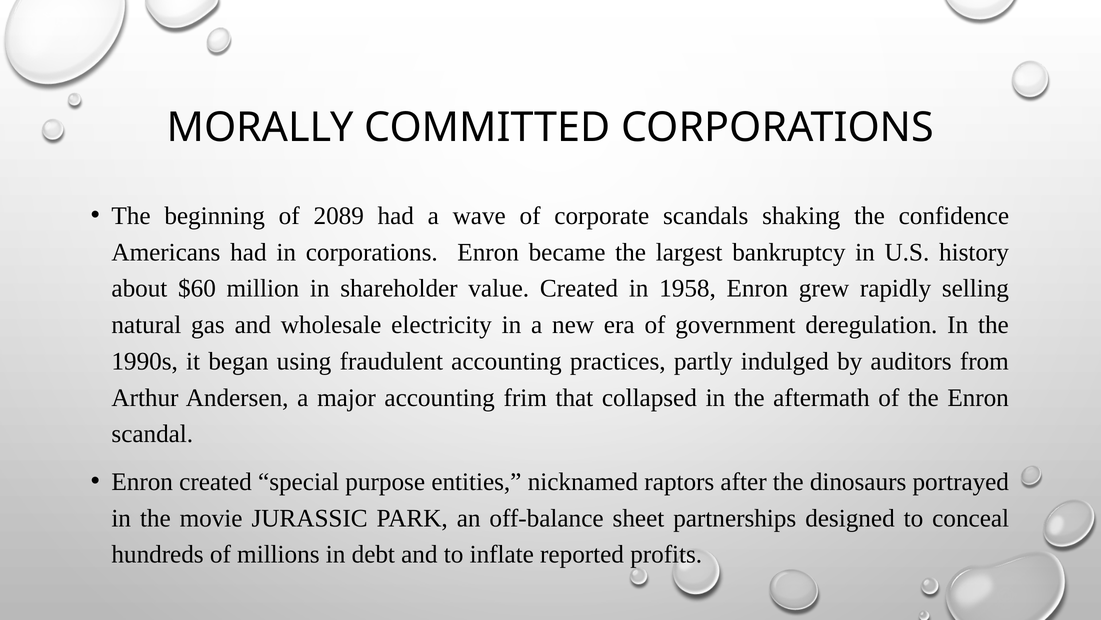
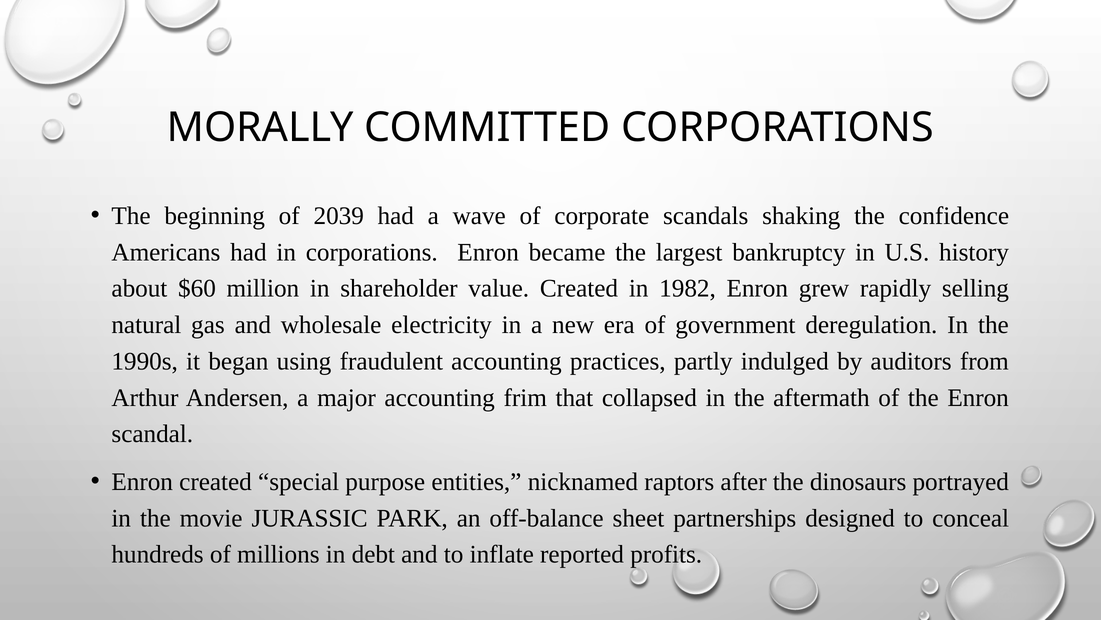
2089: 2089 -> 2039 (339, 216)
1958: 1958 -> 1982 (688, 288)
